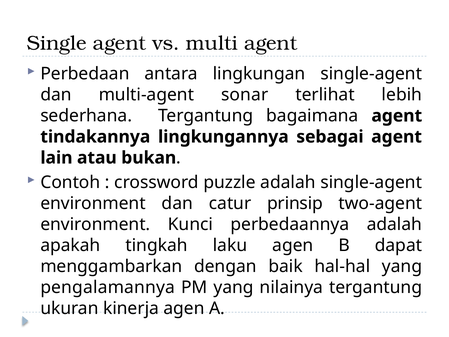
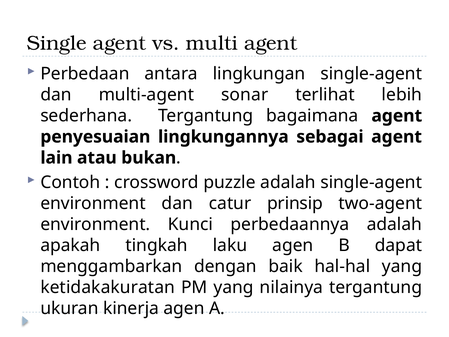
tindakannya: tindakannya -> penyesuaian (95, 137)
pengalamannya: pengalamannya -> ketidakakuratan (108, 287)
